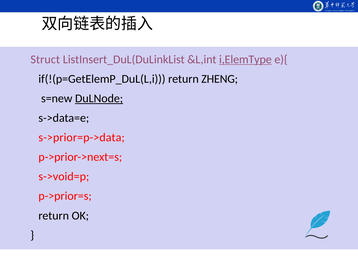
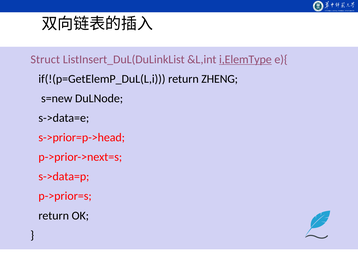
DuLNode underline: present -> none (99, 99)
s->prior=p->data: s->prior=p->data -> s->prior=p->head (82, 138)
s->void=p: s->void=p -> s->data=p (64, 177)
